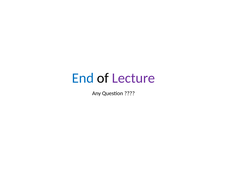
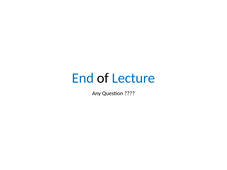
Lecture colour: purple -> blue (133, 78)
